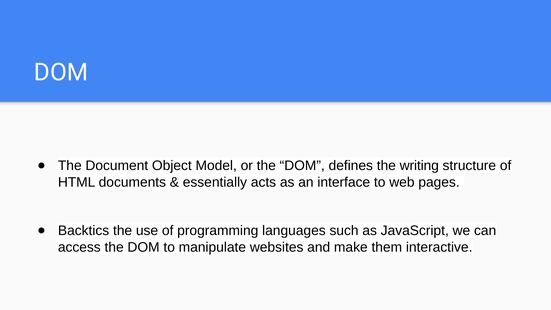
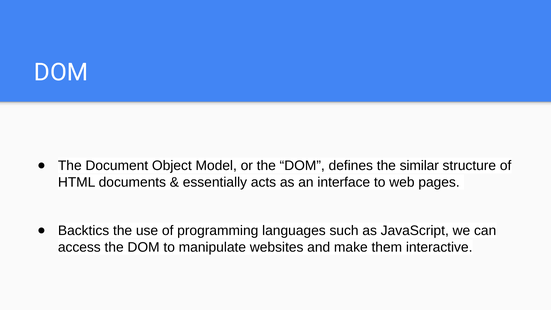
writing: writing -> similar (419, 166)
